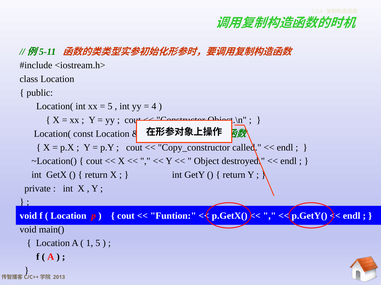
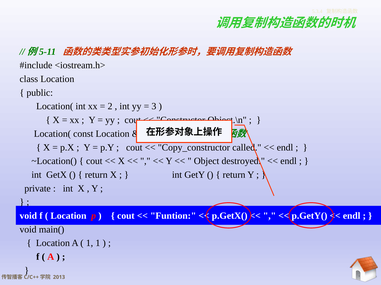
5: 5 -> 2 (110, 107)
4: 4 -> 3 (154, 107)
1 5: 5 -> 1 (98, 244)
